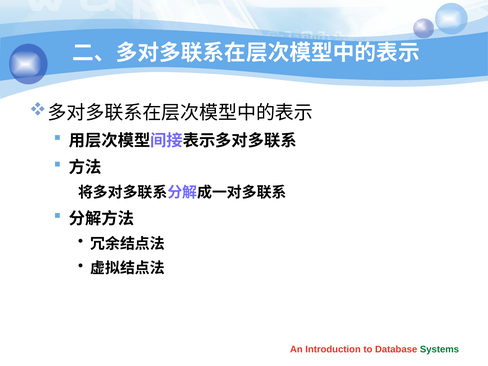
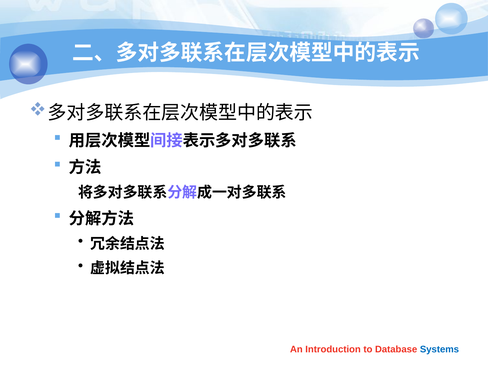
Systems colour: green -> blue (439, 349)
